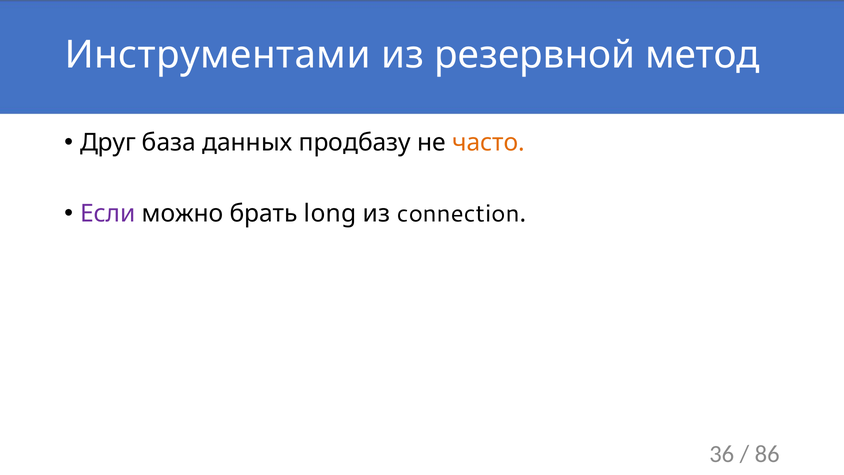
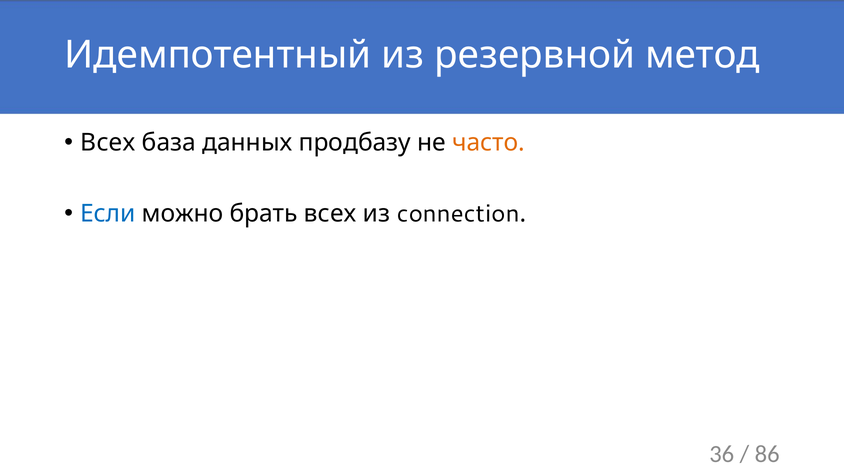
Инструментами: Инструментами -> Идемпотентный (218, 55)
Друг: Друг -> Всех (108, 143)
Если colour: purple -> blue (108, 213)
брать long: long -> всех (330, 213)
